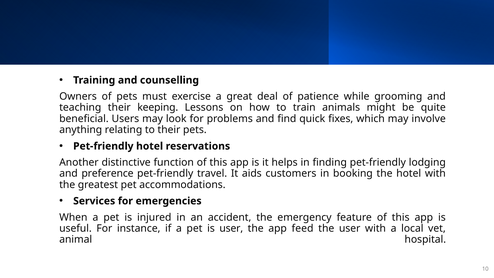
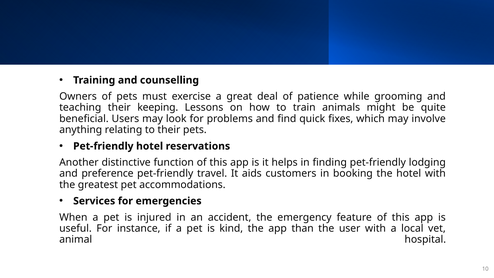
is user: user -> kind (231, 228)
feed: feed -> than (303, 228)
